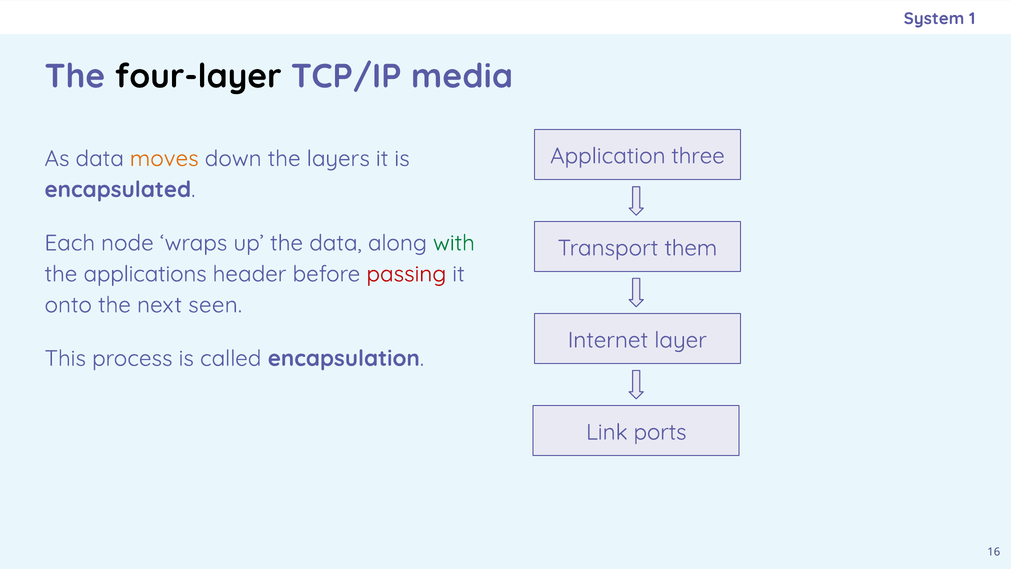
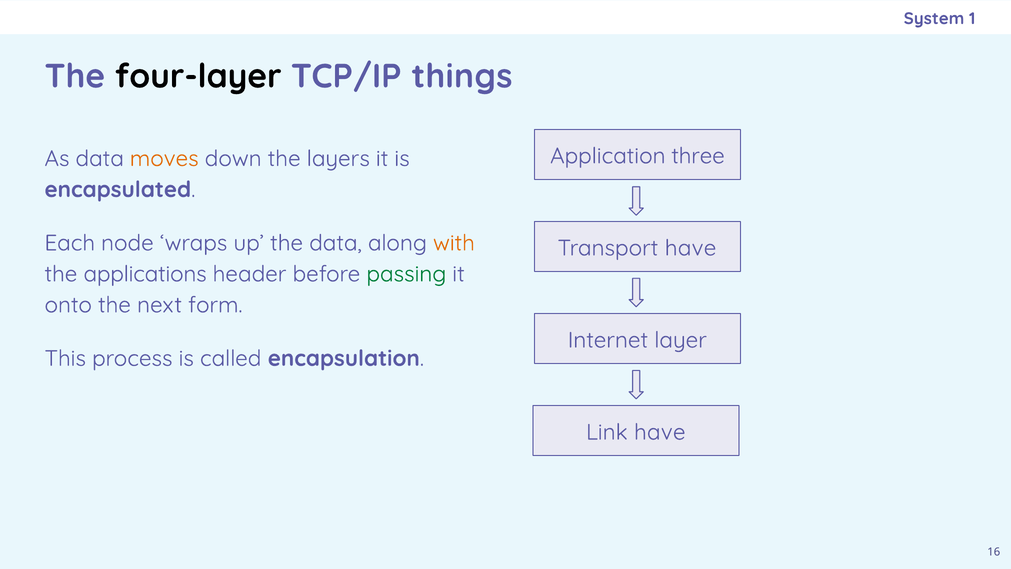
media: media -> things (462, 76)
with colour: green -> orange (454, 243)
Transport them: them -> have (691, 248)
passing colour: red -> green (406, 274)
seen: seen -> form (215, 305)
Link ports: ports -> have (660, 432)
